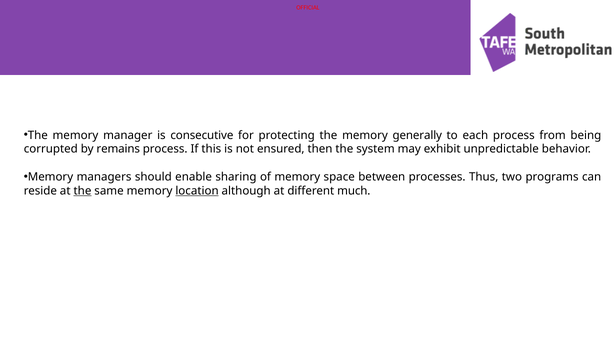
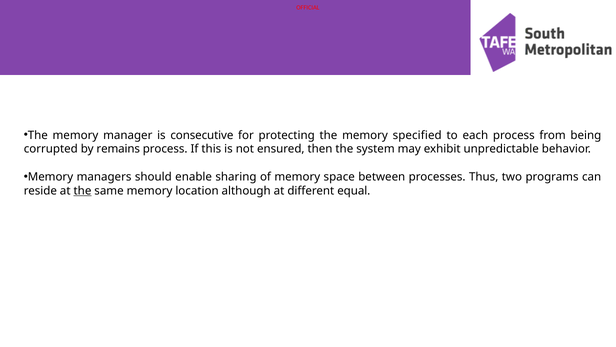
generally: generally -> specified (417, 135)
location underline: present -> none (197, 190)
much: much -> equal (354, 190)
